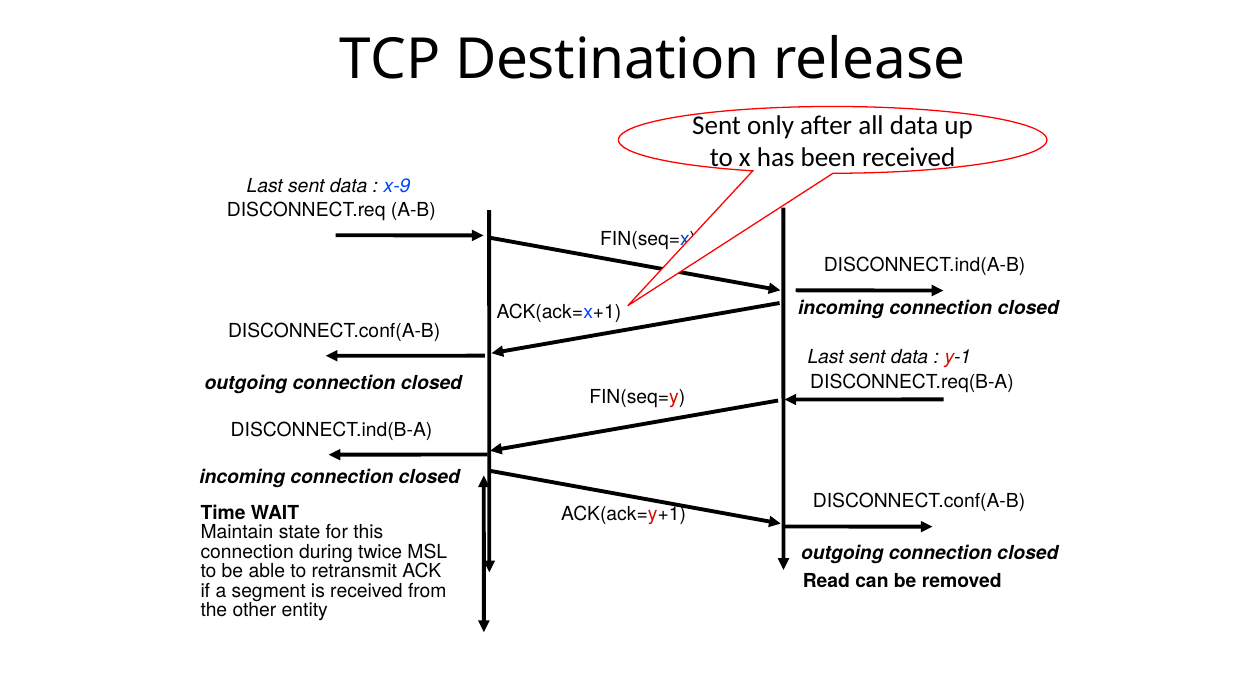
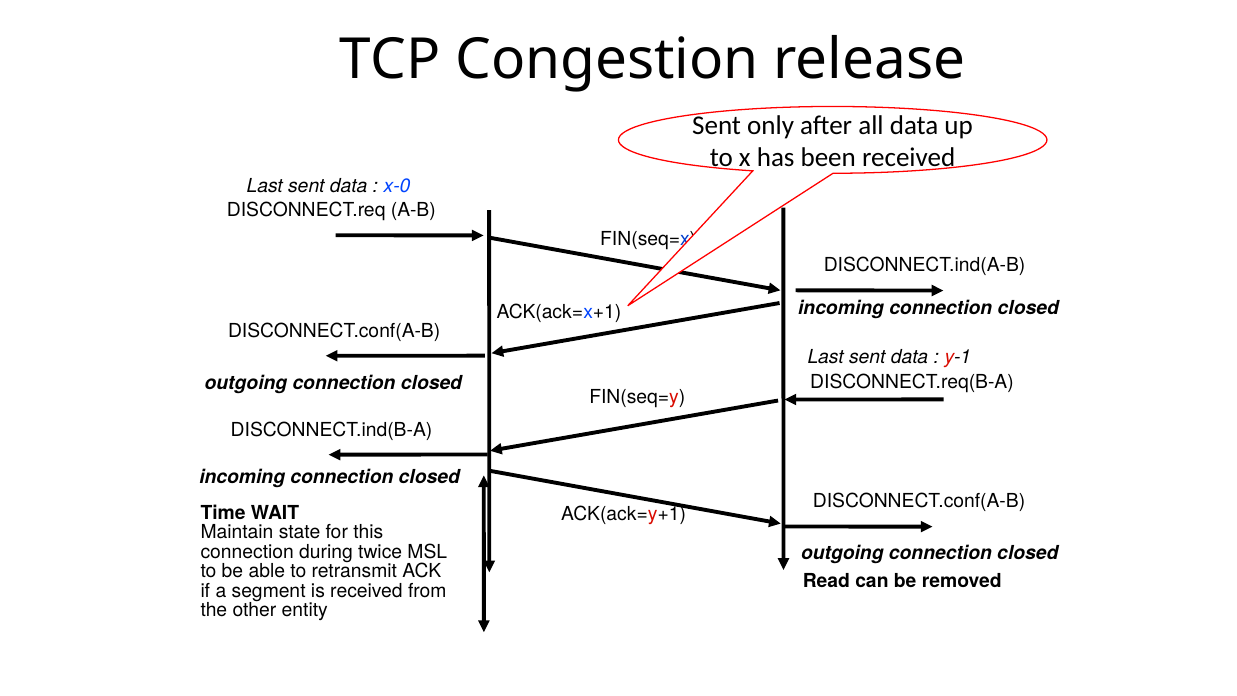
Destination: Destination -> Congestion (607, 60)
x-9: x-9 -> x-0 (397, 186)
